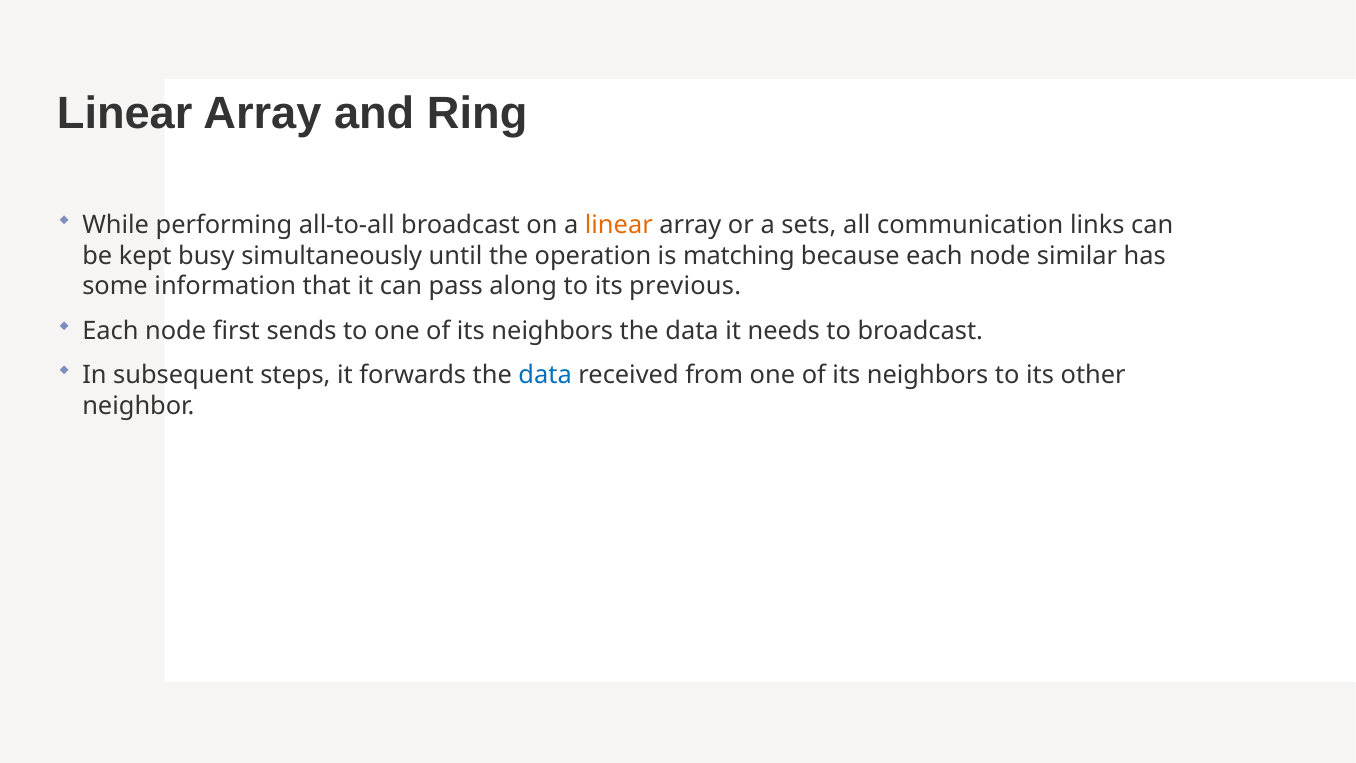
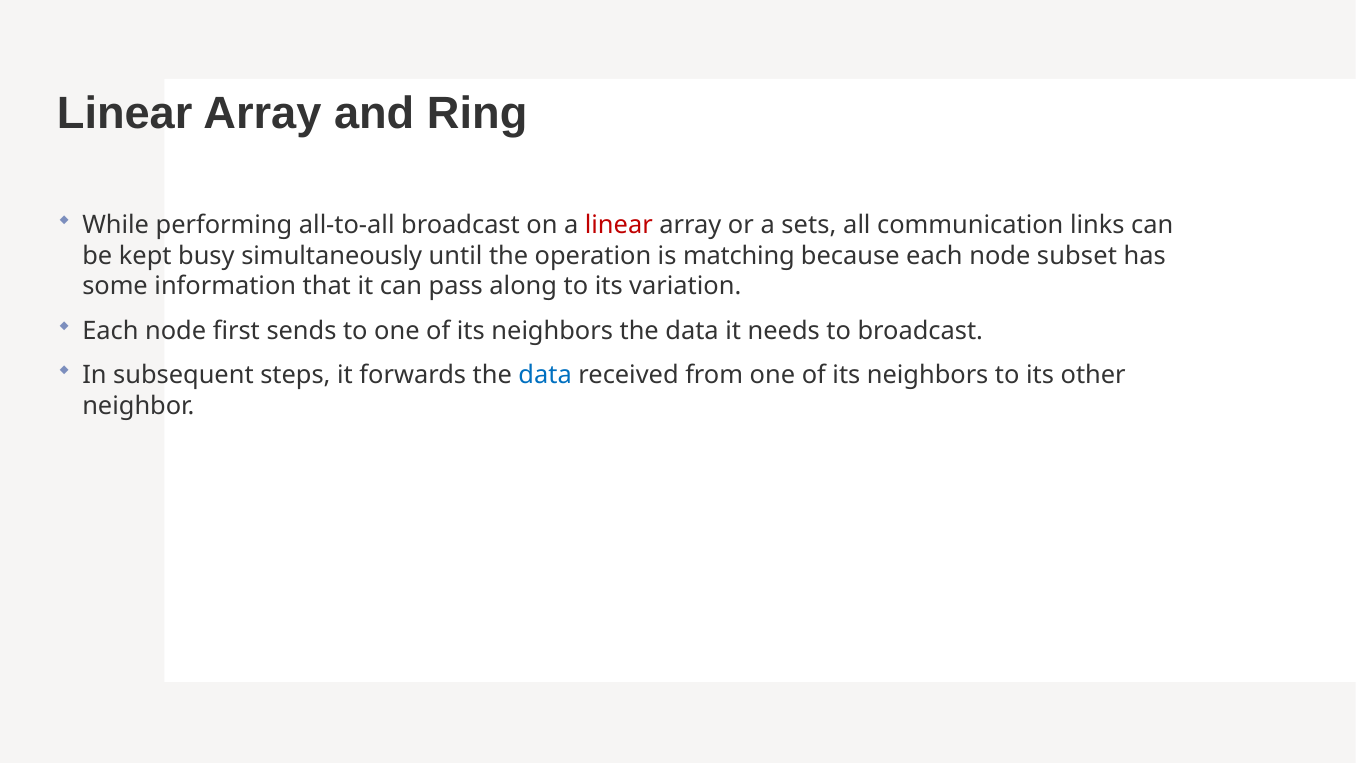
linear colour: orange -> red (619, 225)
similar: similar -> subset (1077, 256)
previous: previous -> variation (685, 286)
